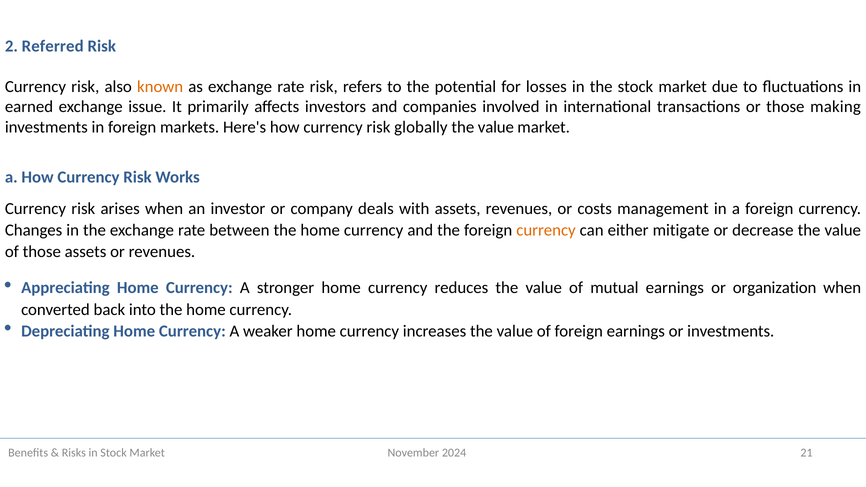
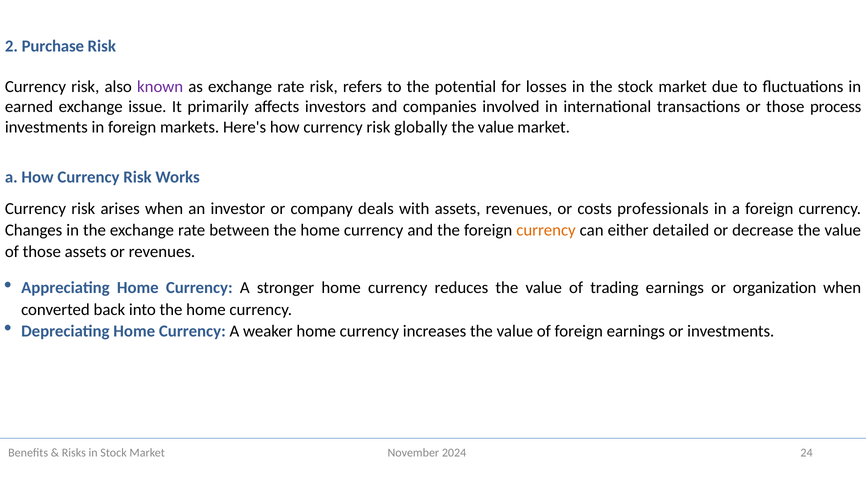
Referred: Referred -> Purchase (53, 46)
known colour: orange -> purple (160, 87)
making: making -> process (836, 107)
management: management -> professionals (663, 209)
mitigate: mitigate -> detailed (681, 230)
mutual: mutual -> trading (614, 288)
21: 21 -> 24 (807, 453)
